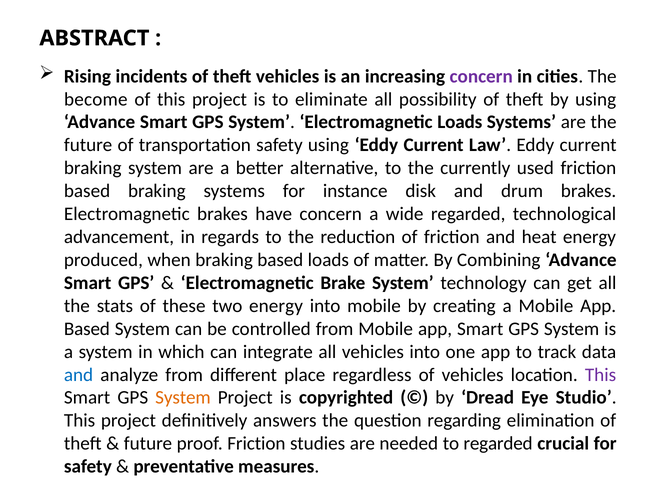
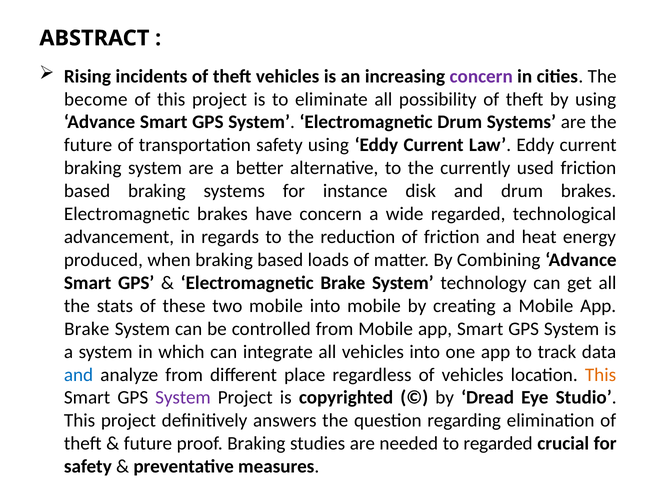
Electromagnetic Loads: Loads -> Drum (460, 122)
two energy: energy -> mobile (276, 306)
Based: Based -> Brake (87, 329)
This colour: purple -> orange (601, 375)
System colour: orange -> purple (183, 398)
proof Friction: Friction -> Braking (256, 444)
